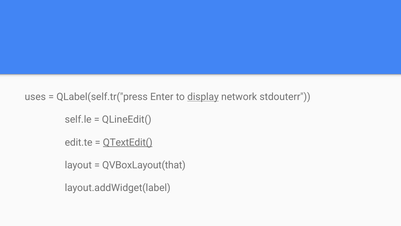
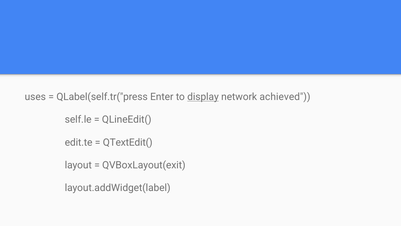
stdouterr: stdouterr -> achieved (285, 97)
QTextEdit( underline: present -> none (128, 142)
QVBoxLayout(that: QVBoxLayout(that -> QVBoxLayout(exit (144, 165)
